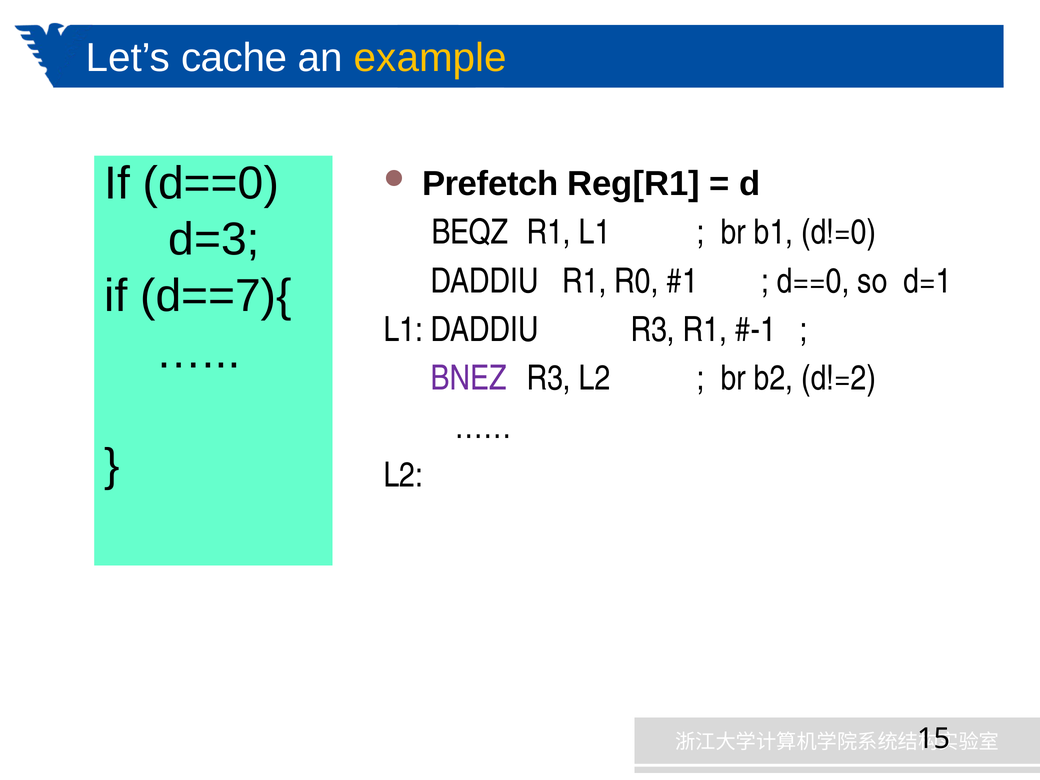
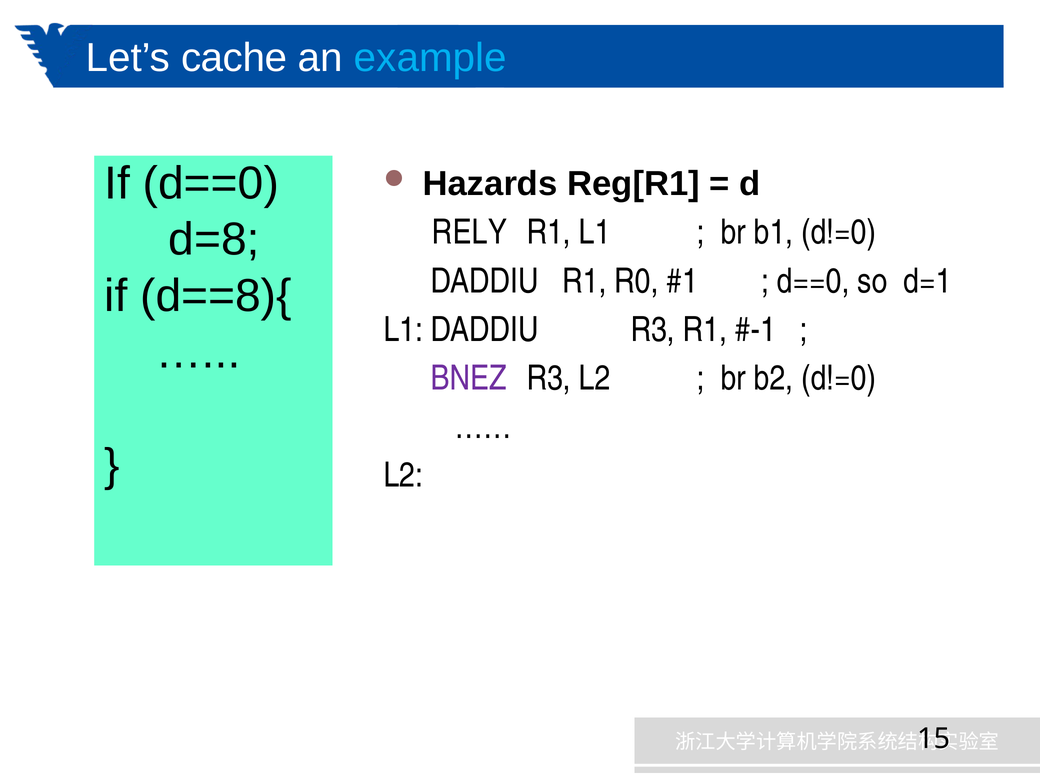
example colour: yellow -> light blue (430, 58)
Prefetch: Prefetch -> Hazards (490, 184)
d=3: d=3 -> d=8 (214, 240)
BEQZ: BEQZ -> RELY (469, 233)
d==7){: d==7){ -> d==8){ (216, 296)
b2 d!=2: d!=2 -> d!=0 (839, 378)
